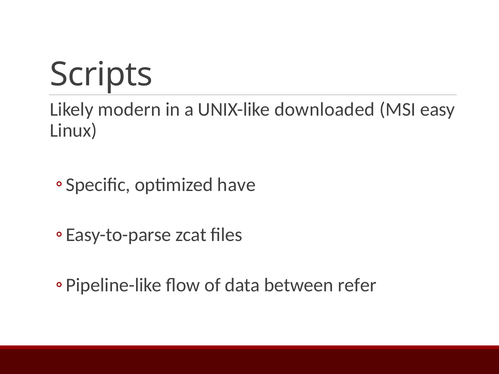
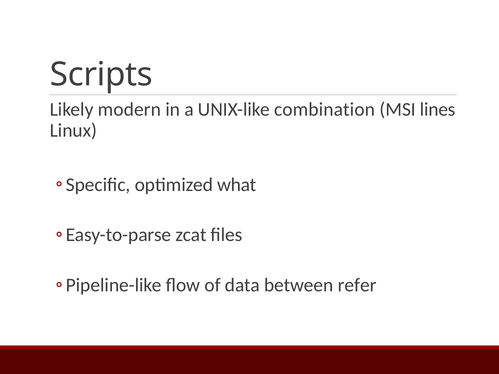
downloaded: downloaded -> combination (325, 109)
easy: easy -> lines (438, 109)
have: have -> what (237, 185)
